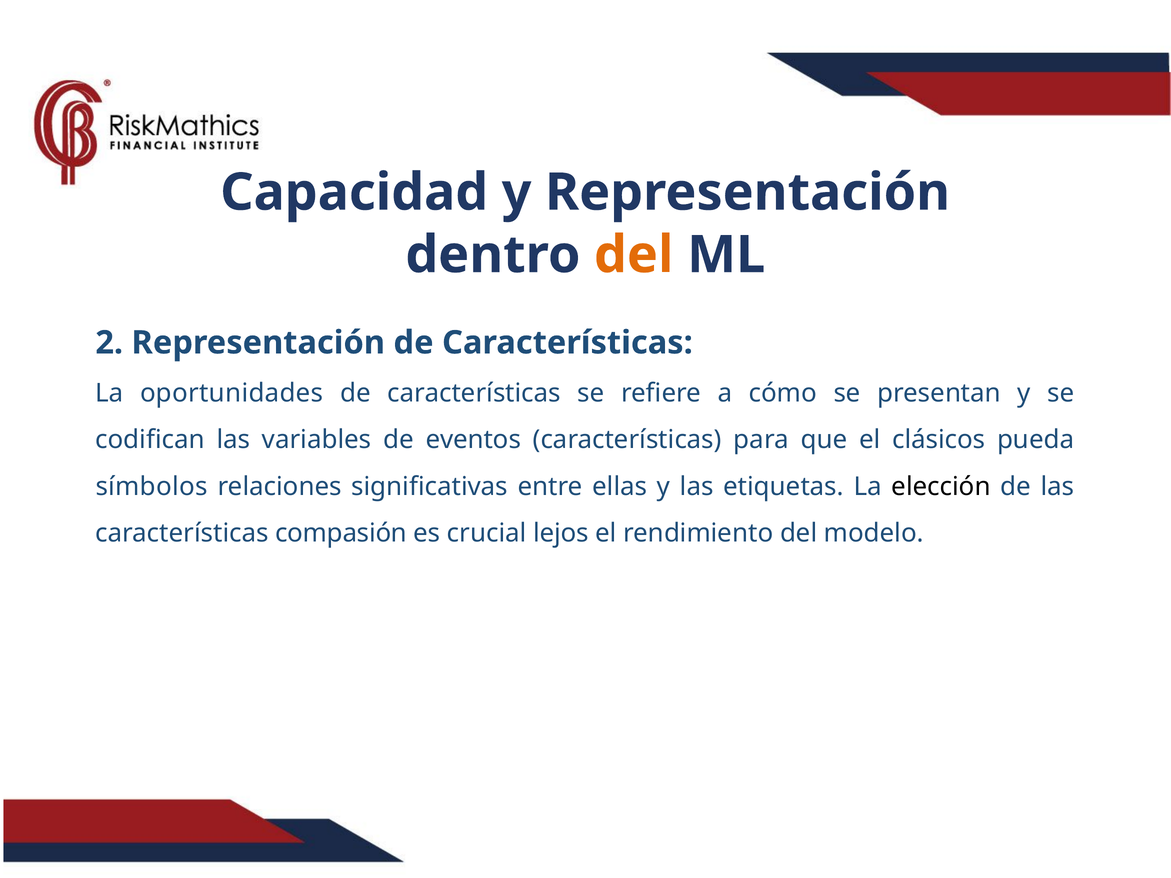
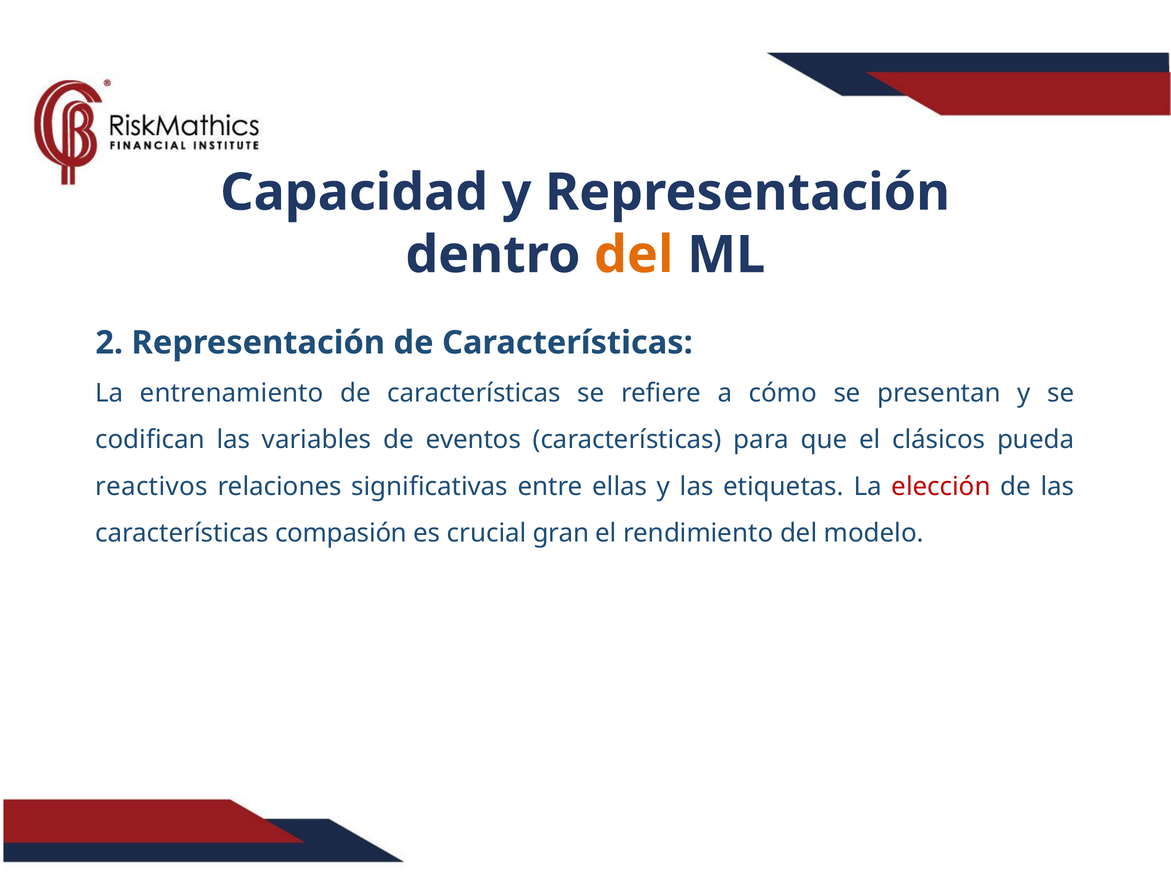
oportunidades: oportunidades -> entrenamiento (232, 393)
símbolos: símbolos -> reactivos (152, 487)
elección colour: black -> red (941, 487)
lejos: lejos -> gran (561, 533)
